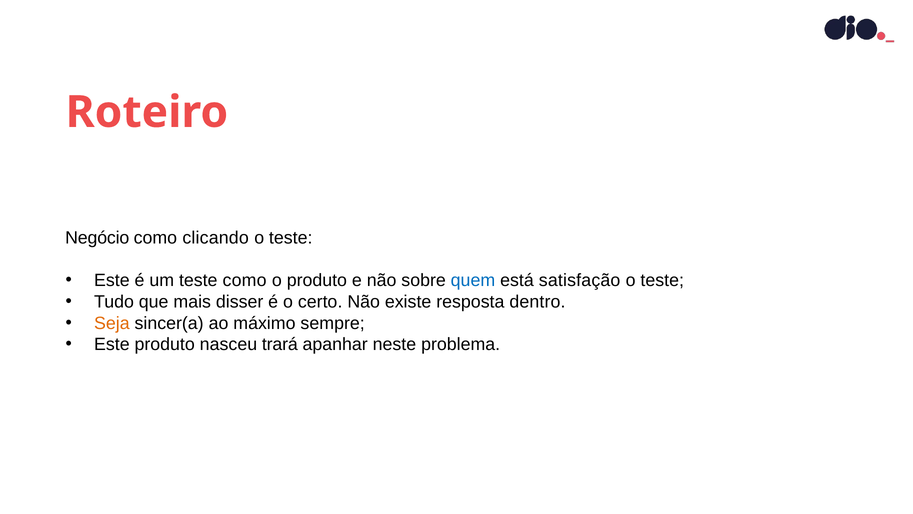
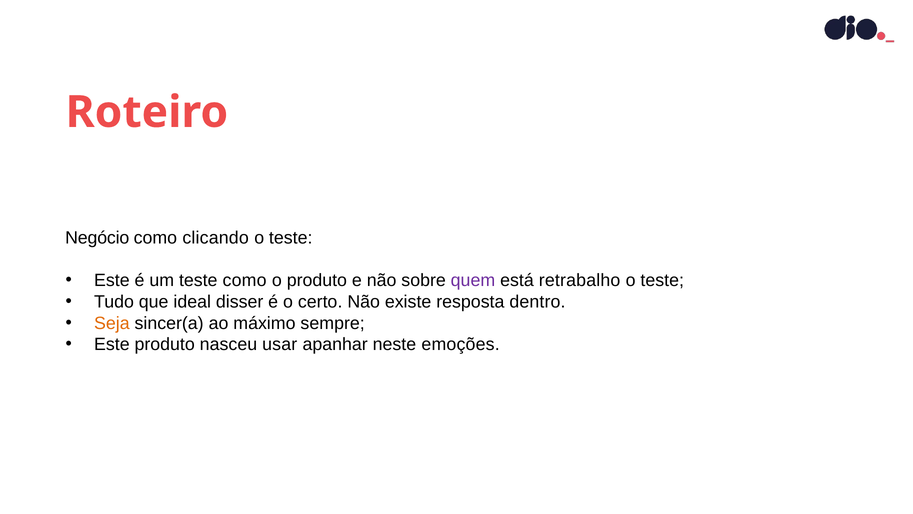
quem colour: blue -> purple (473, 280)
satisfação: satisfação -> retrabalho (580, 280)
mais: mais -> ideal (192, 302)
trará: trará -> usar (280, 344)
problema: problema -> emoções (461, 344)
